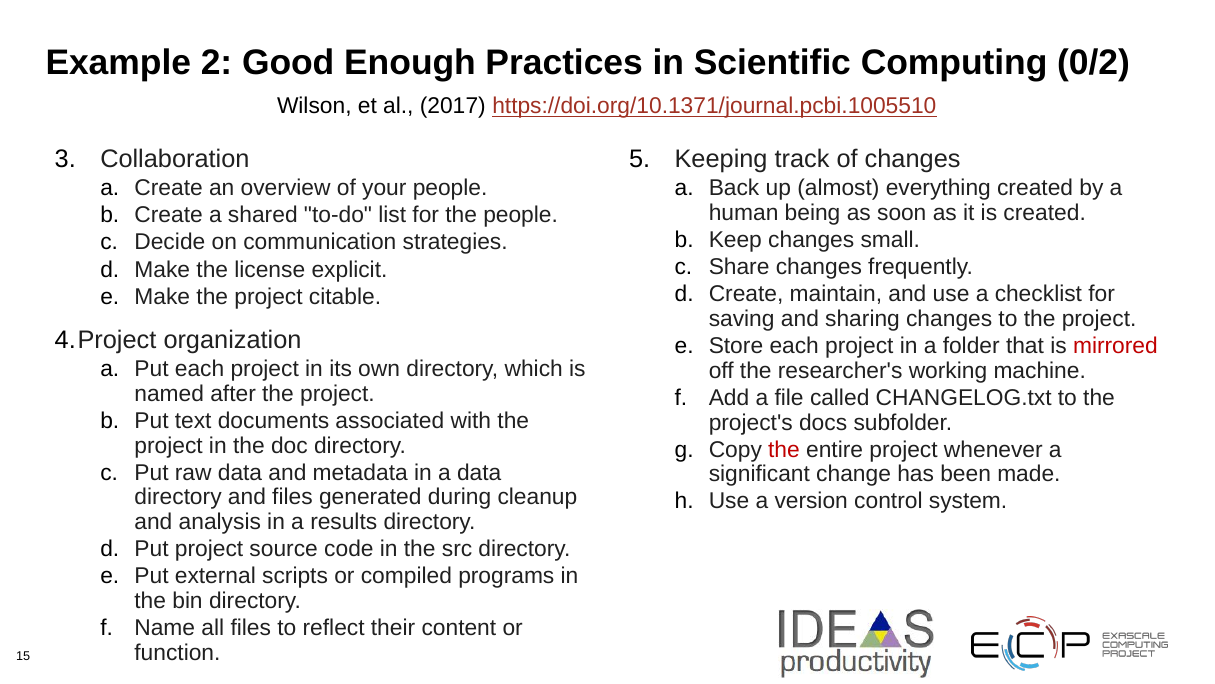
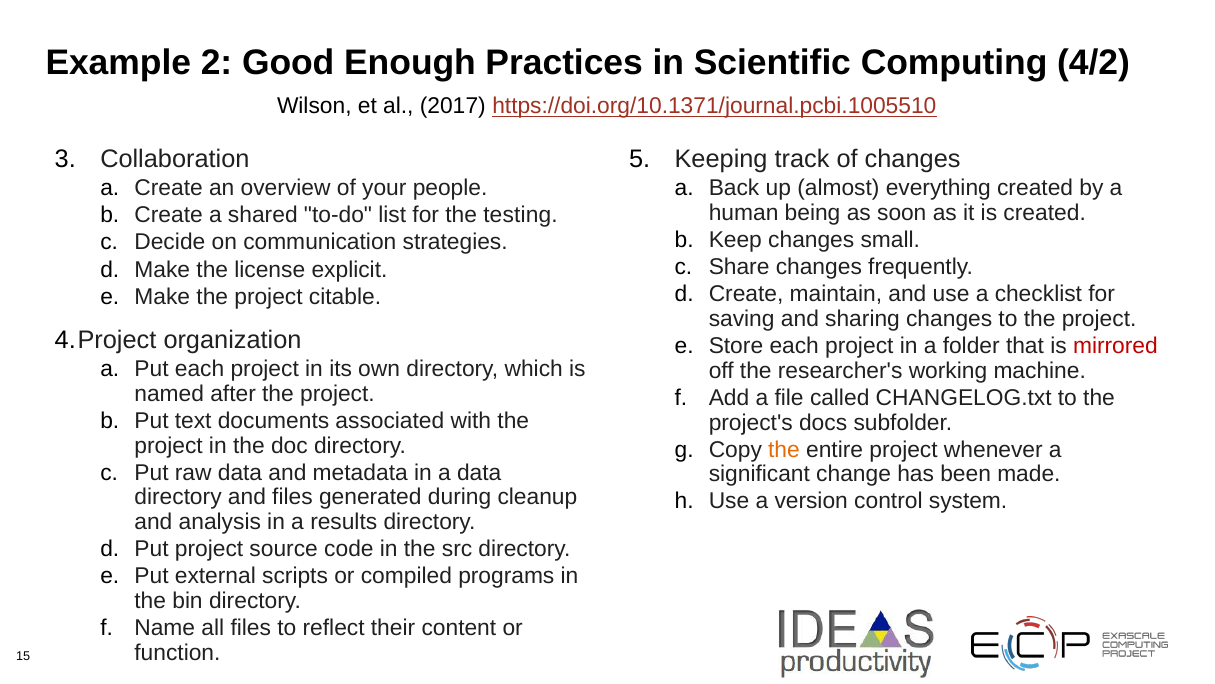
0/2: 0/2 -> 4/2 (1094, 63)
the people: people -> testing (520, 215)
the colour: red -> orange (784, 449)
